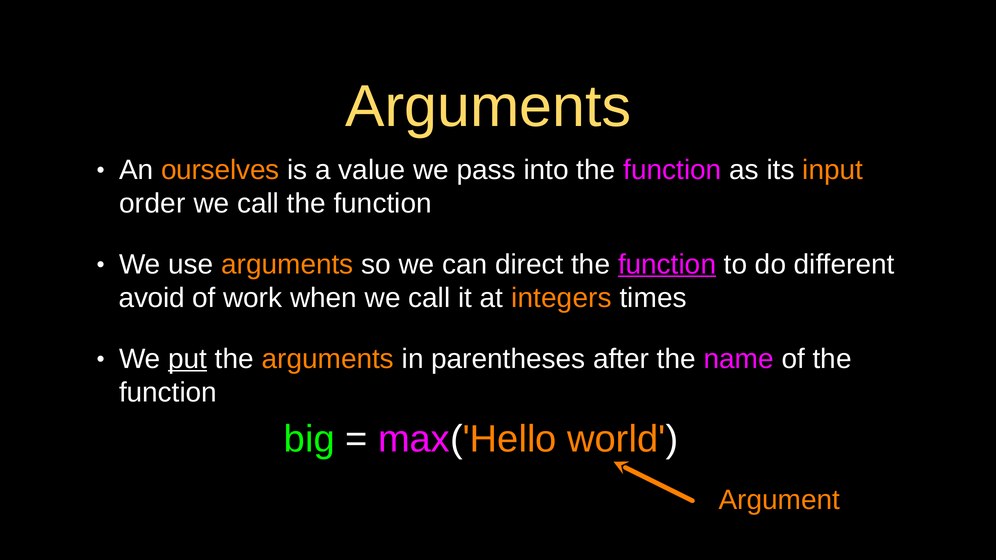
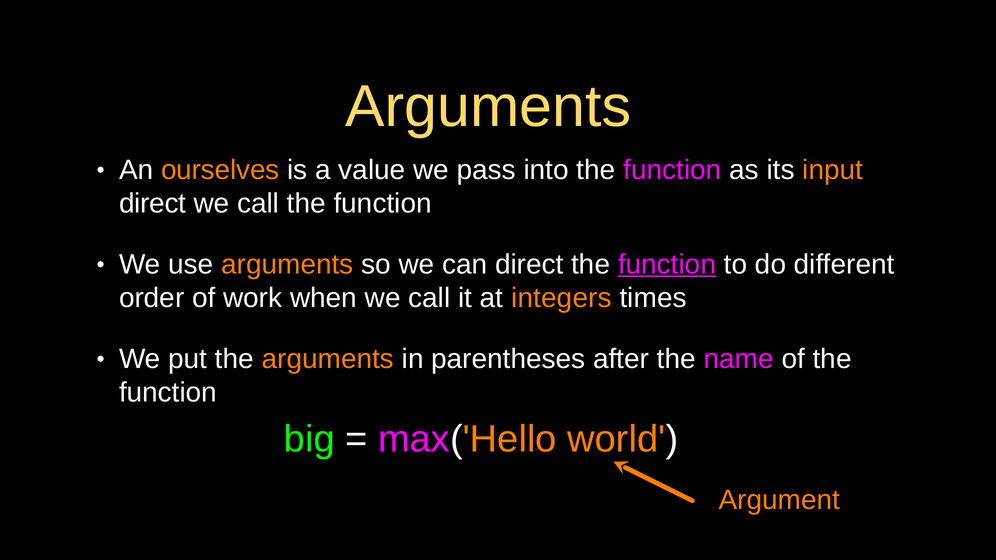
order: order -> direct (153, 204)
avoid: avoid -> order (152, 298)
put underline: present -> none (188, 359)
